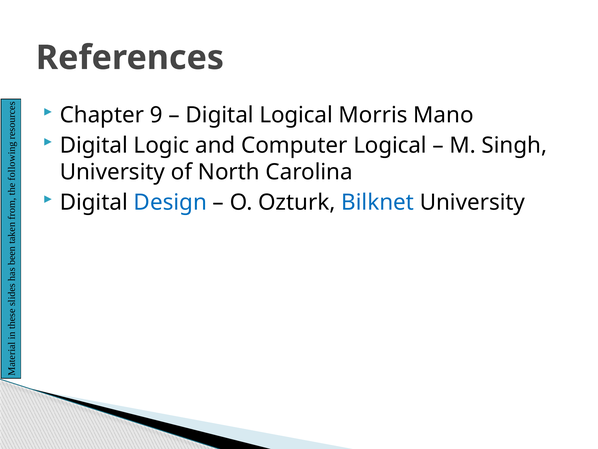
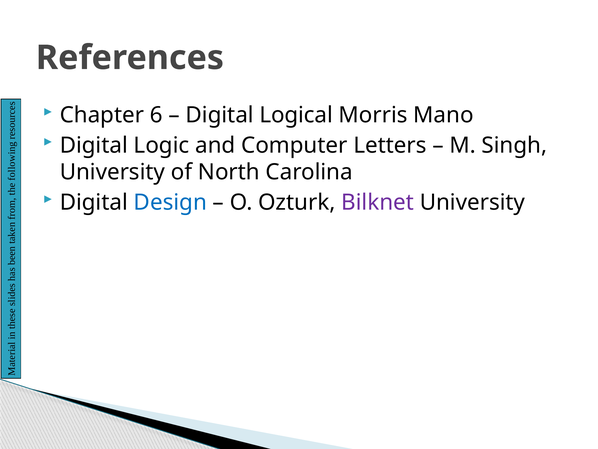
9: 9 -> 6 (156, 115)
Computer Logical: Logical -> Letters (390, 145)
Bilknet colour: blue -> purple (378, 202)
